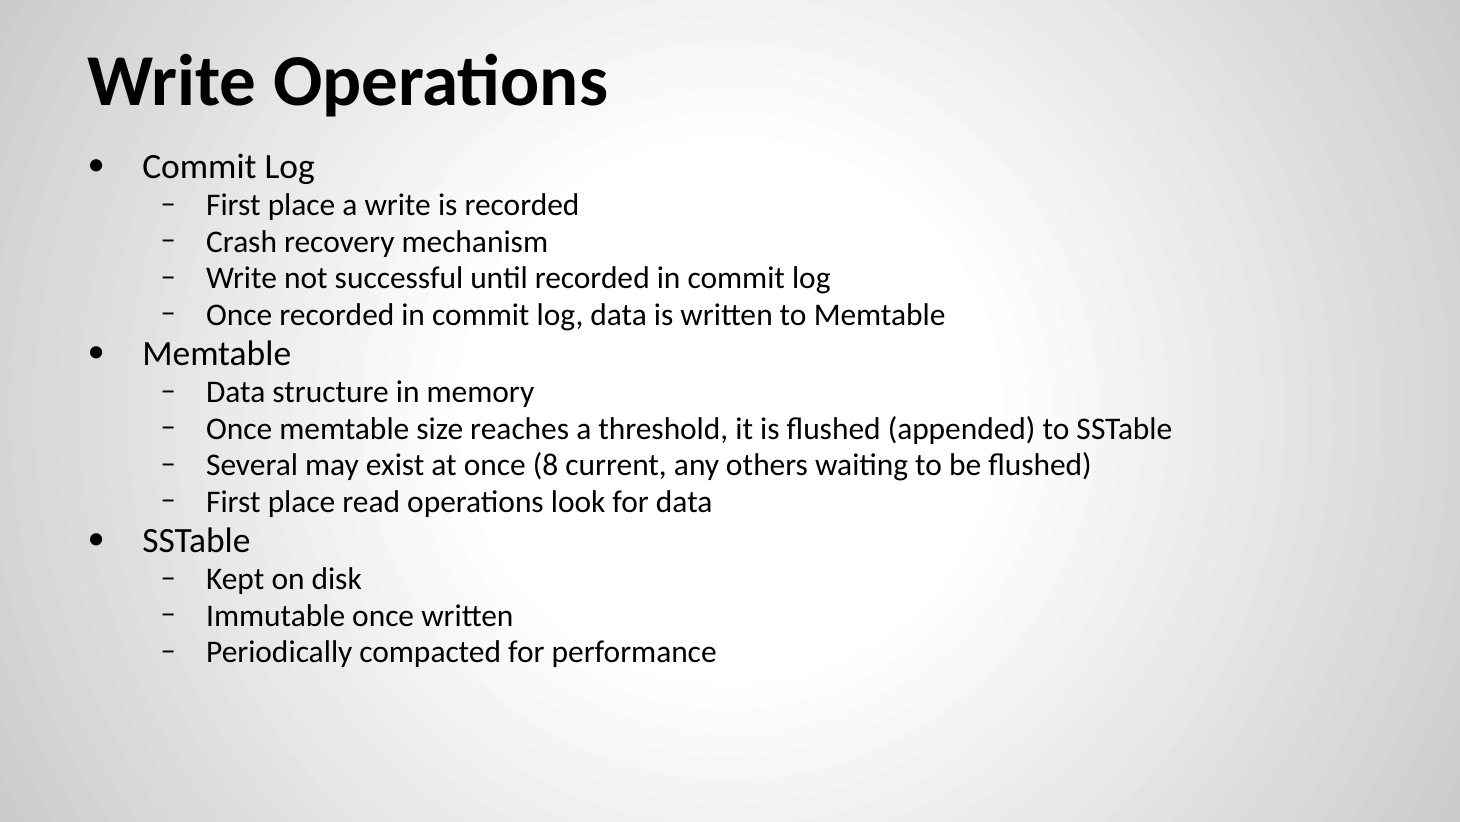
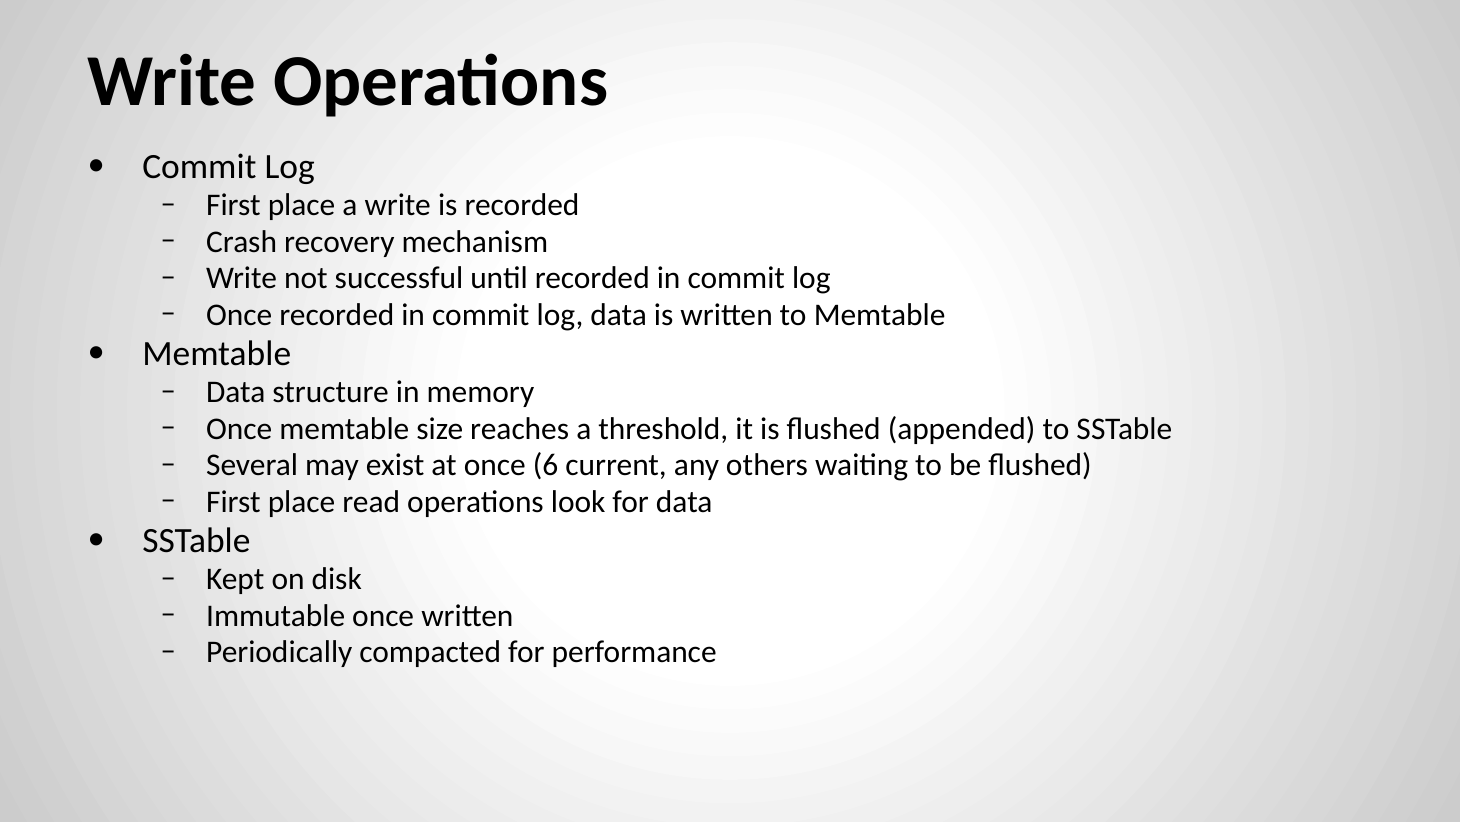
8: 8 -> 6 (546, 465)
